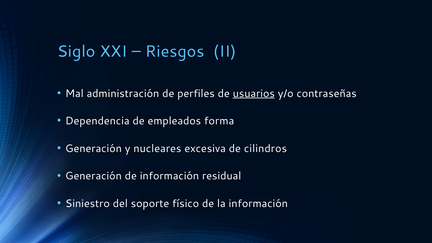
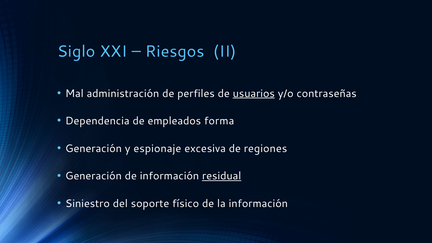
nucleares: nucleares -> espionaje (157, 149)
cilindros: cilindros -> regiones (265, 149)
residual underline: none -> present (222, 176)
